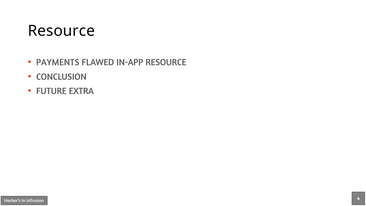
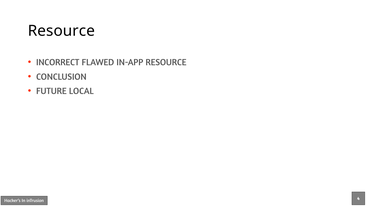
PAYMENTS: PAYMENTS -> INCORRECT (58, 62)
EXTRA: EXTRA -> LOCAL (81, 91)
